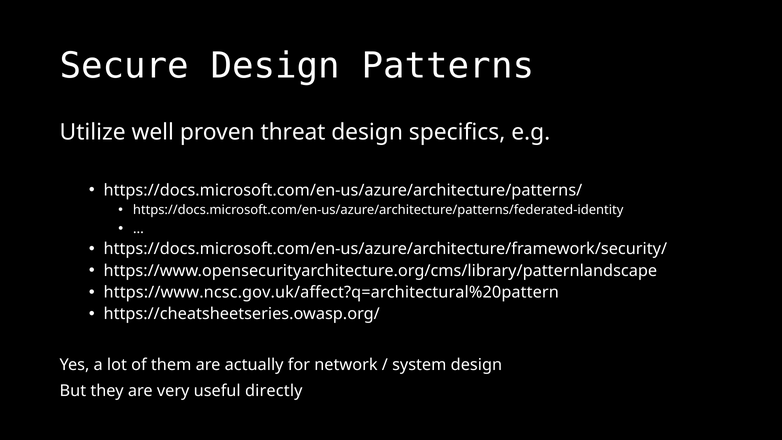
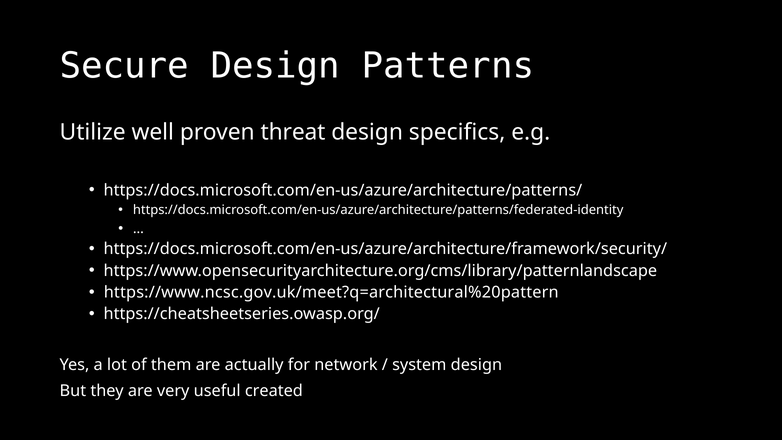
https://www.ncsc.gov.uk/affect?q=architectural%20pattern: https://www.ncsc.gov.uk/affect?q=architectural%20pattern -> https://www.ncsc.gov.uk/meet?q=architectural%20pattern (331, 292)
directly: directly -> created (274, 391)
